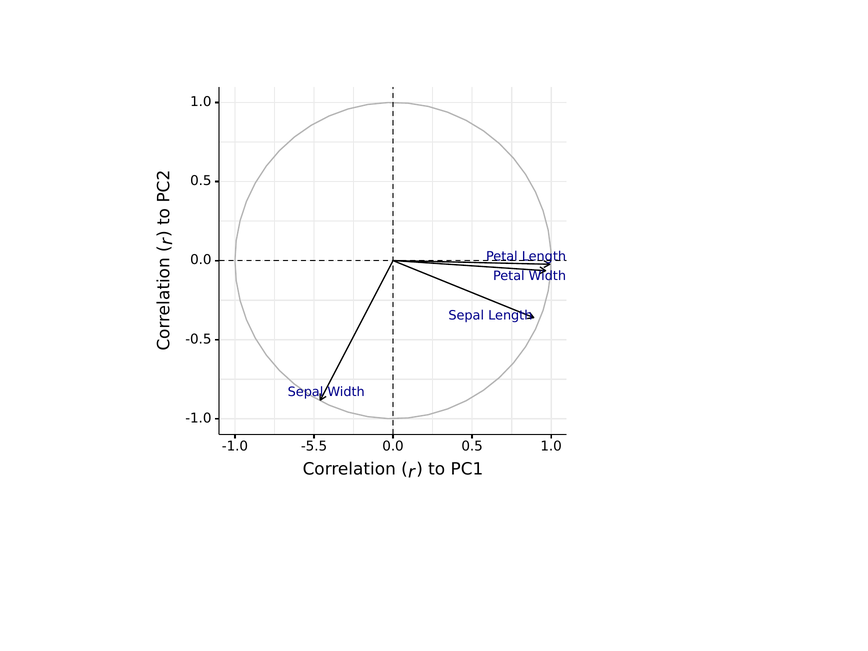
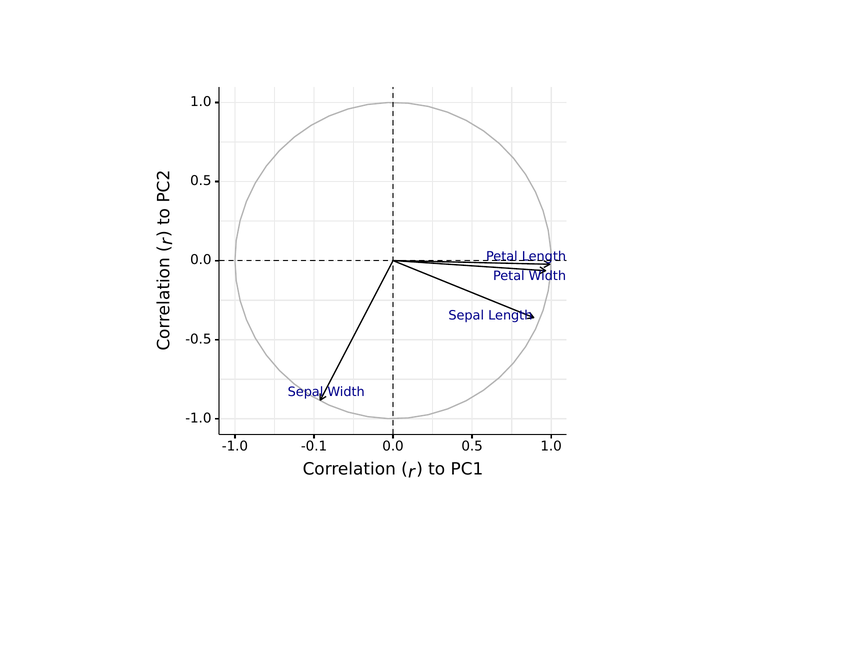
-5.5: -5.5 -> -0.1 (314, 446)
